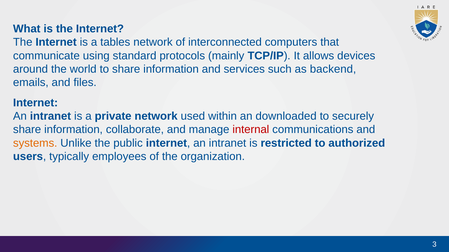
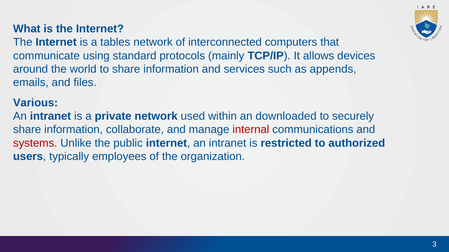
backend: backend -> appends (333, 69)
Internet: Internet -> Various (36, 103)
systems colour: orange -> red (35, 143)
